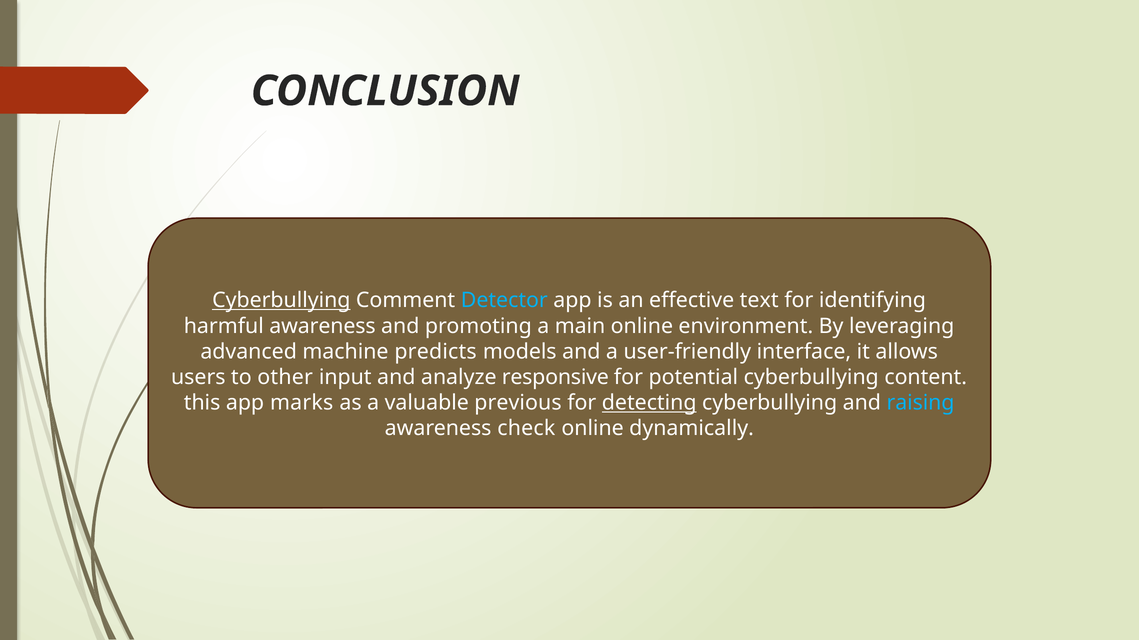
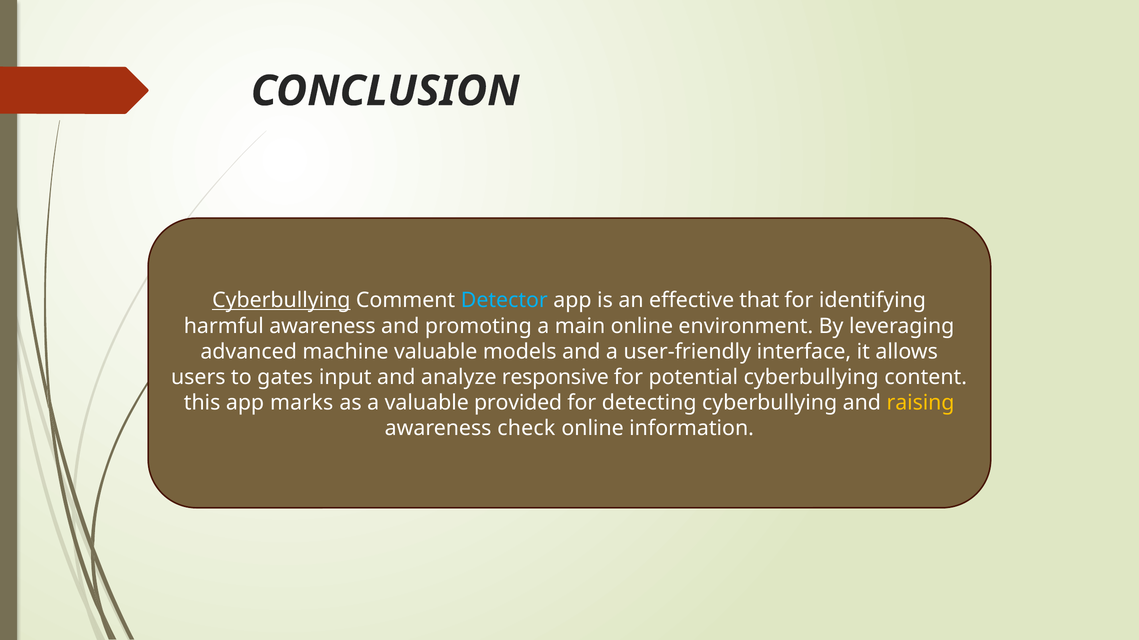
text: text -> that (759, 301)
machine predicts: predicts -> valuable (436, 352)
other: other -> gates (285, 378)
previous: previous -> provided (518, 403)
detecting underline: present -> none (649, 403)
raising colour: light blue -> yellow (921, 403)
dynamically: dynamically -> information (692, 429)
